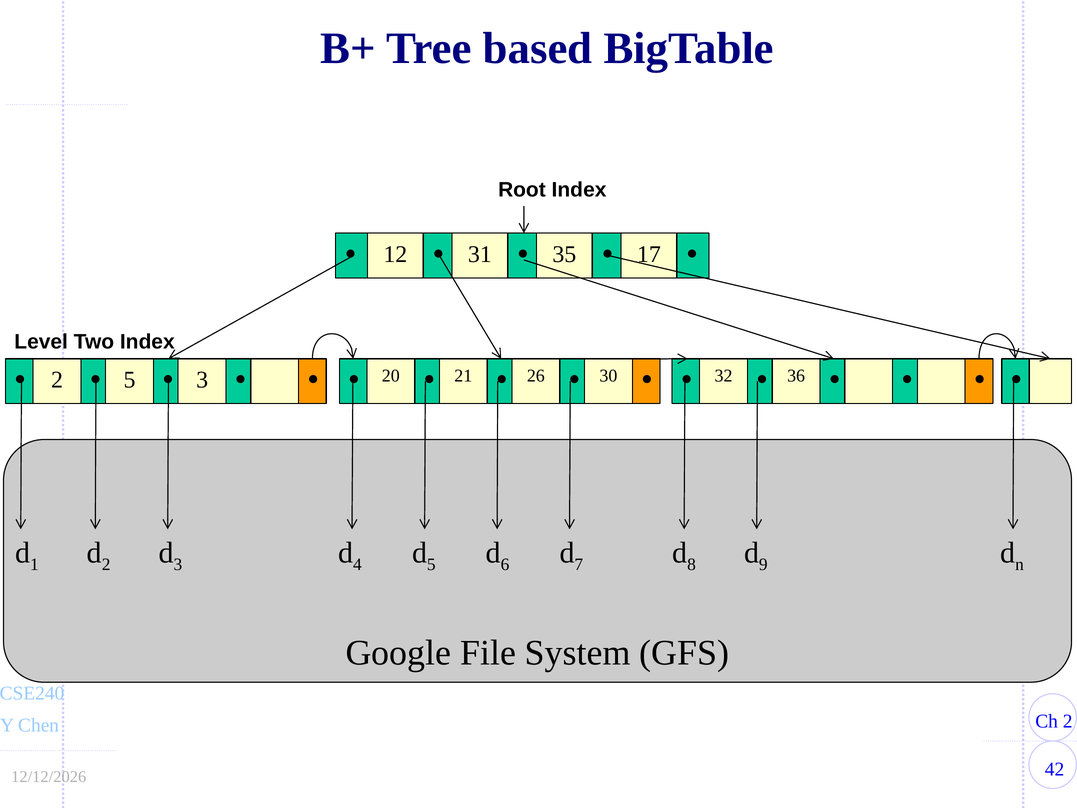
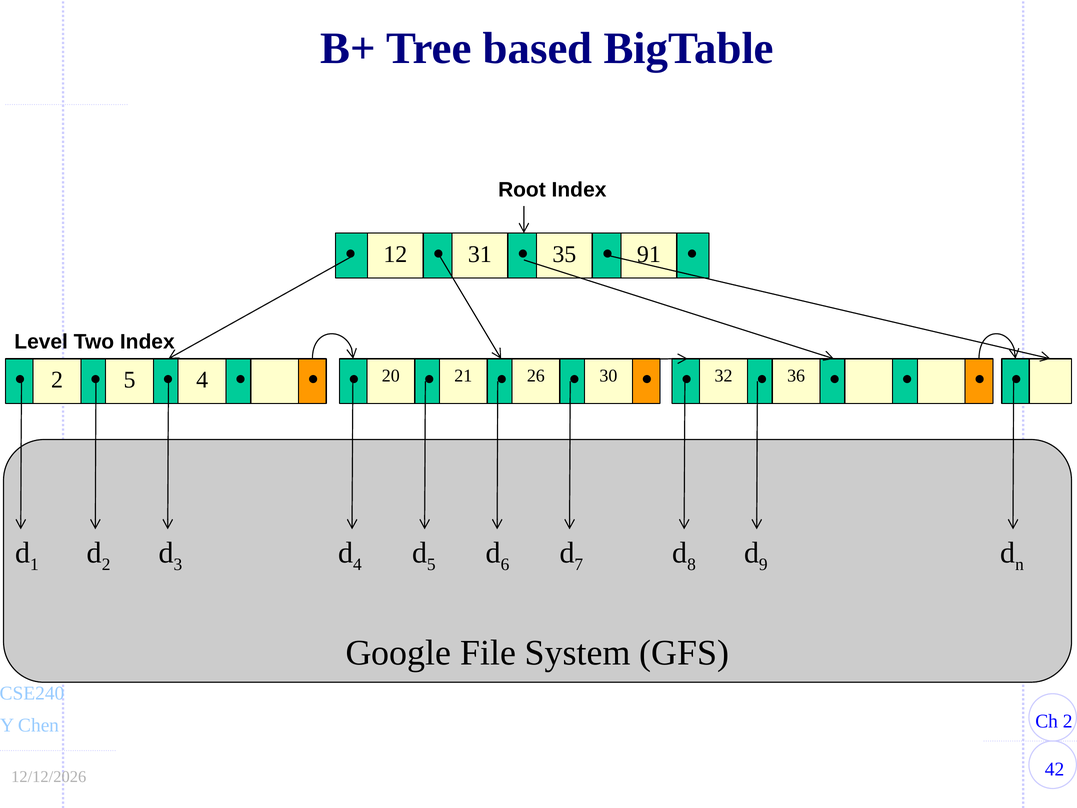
17: 17 -> 91 (649, 254)
3: 3 -> 4 (202, 380)
